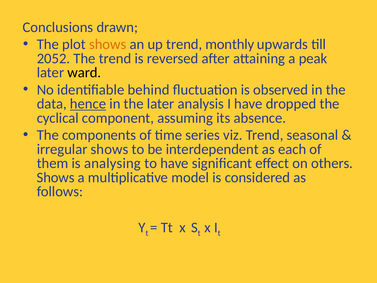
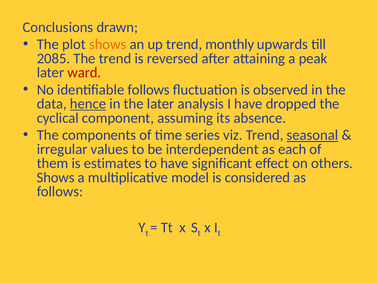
2052: 2052 -> 2085 (53, 58)
ward colour: black -> red (84, 73)
identifiable behind: behind -> follows (149, 90)
seasonal underline: none -> present (312, 135)
irregular shows: shows -> values (110, 149)
analysing: analysing -> estimates (113, 163)
